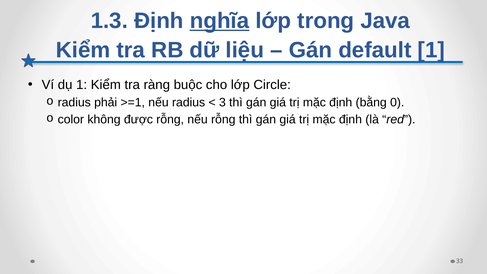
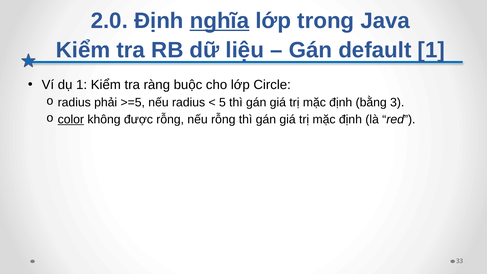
1.3: 1.3 -> 2.0 (109, 21)
>=1: >=1 -> >=5 (133, 102)
3: 3 -> 5 (222, 102)
0: 0 -> 3 (397, 102)
color underline: none -> present (71, 119)
